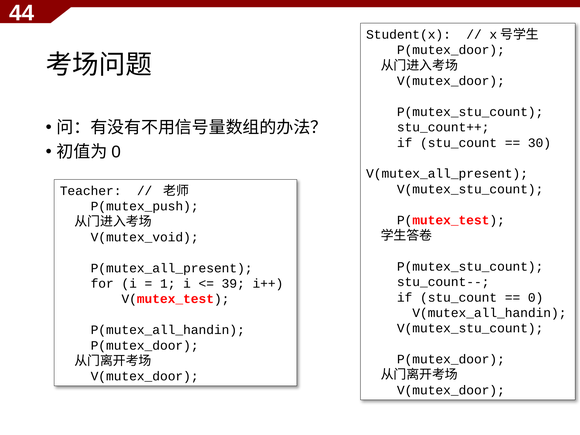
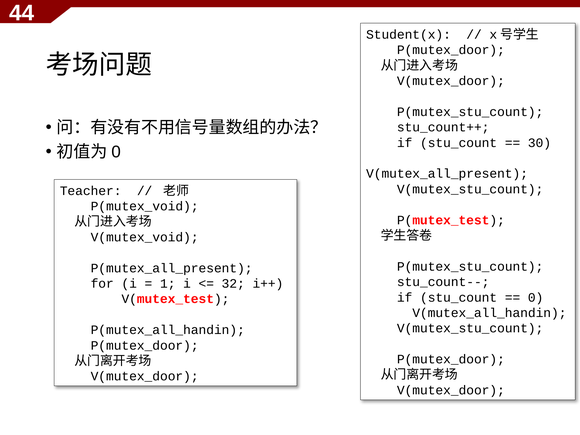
P(mutex_push: P(mutex_push -> P(mutex_void (145, 206)
39: 39 -> 32 (233, 284)
